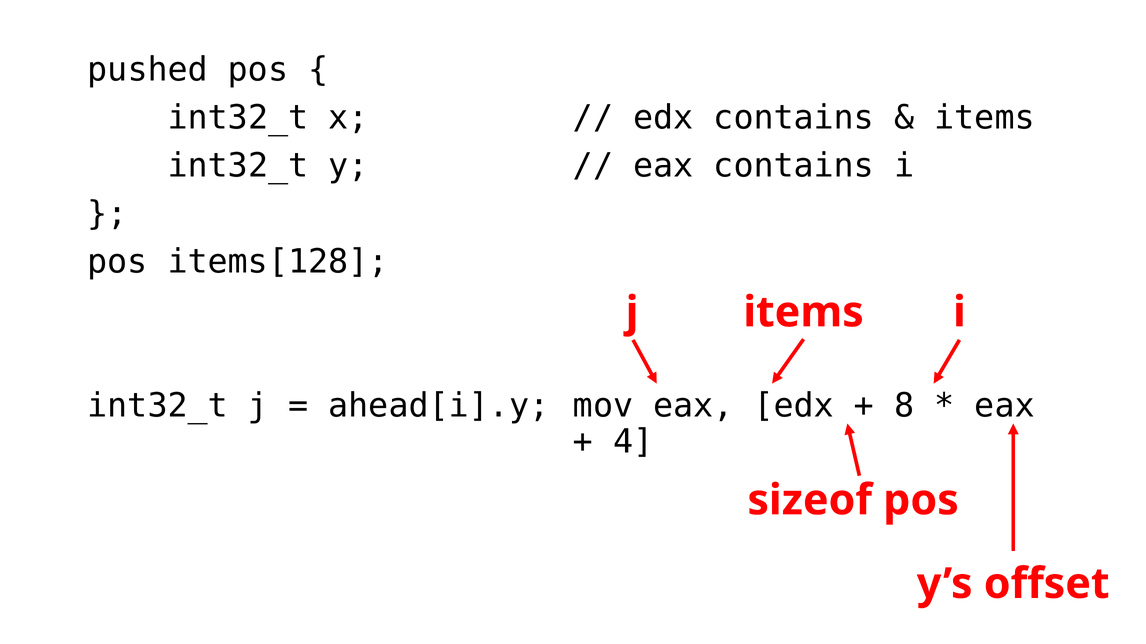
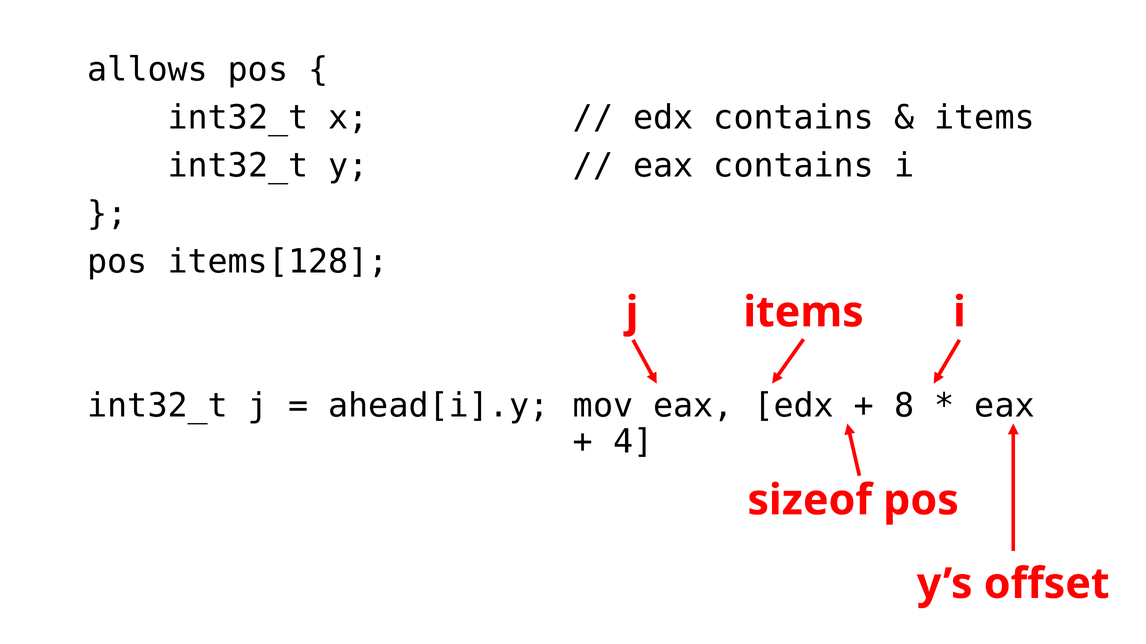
pushed: pushed -> allows (148, 70)
